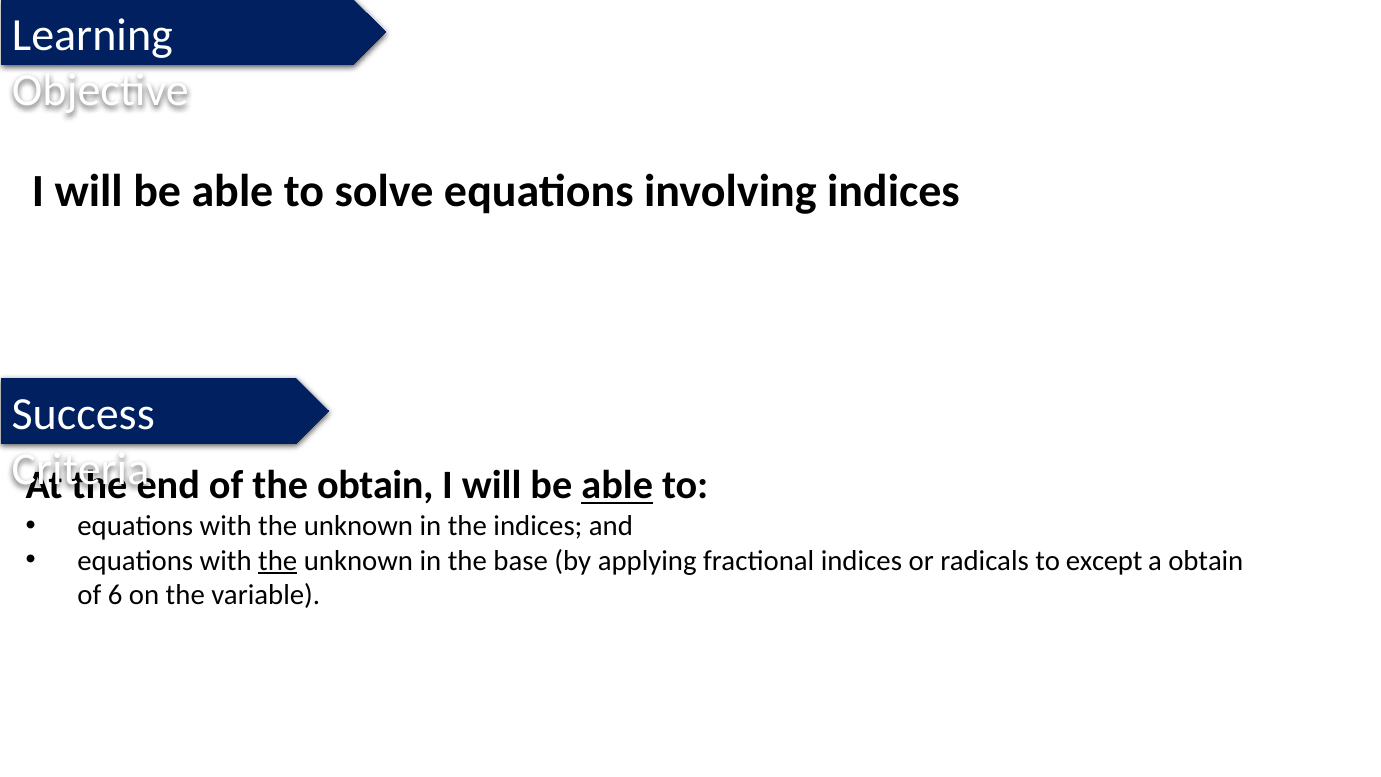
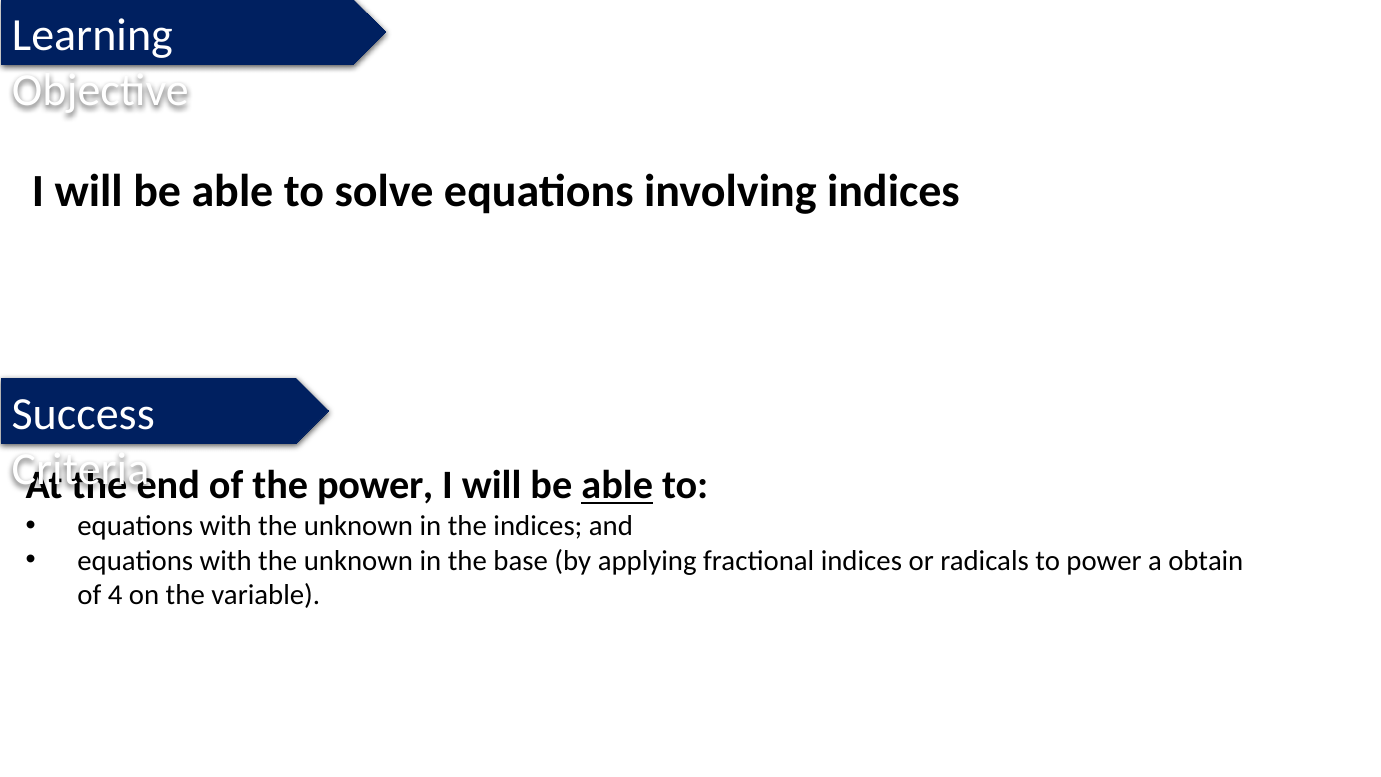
obtain: obtain -> power (375, 485)
the underline: present -> none (278, 561)
to except: except -> power (1104, 561)
6: 6 -> 4 (115, 595)
